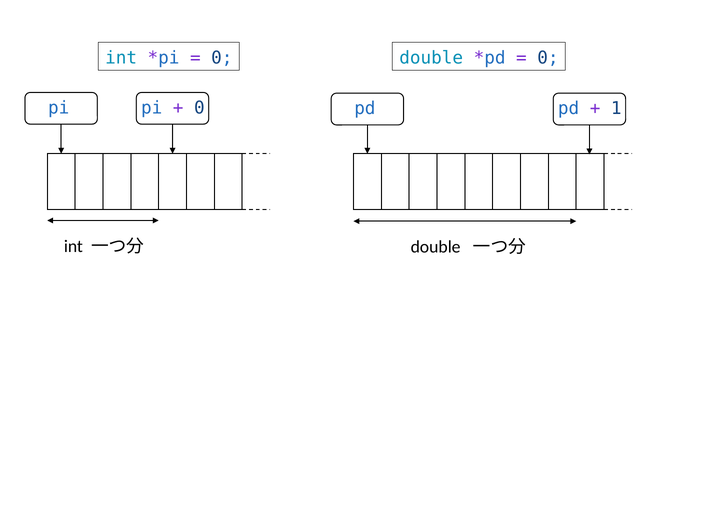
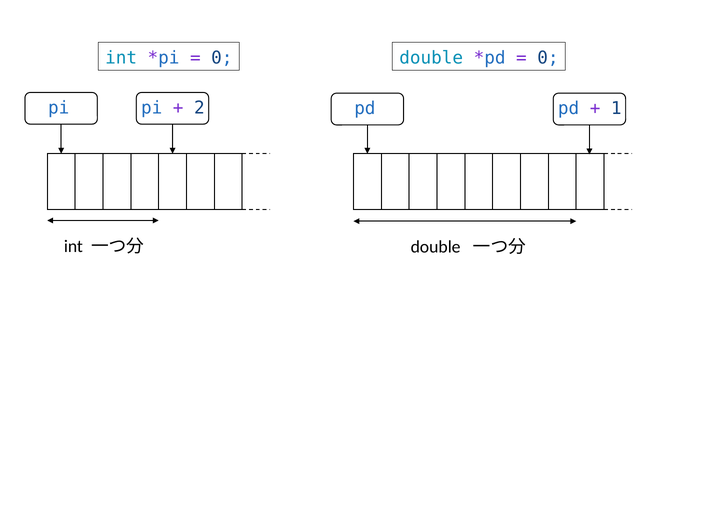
0: 0 -> 2 (199, 108)
